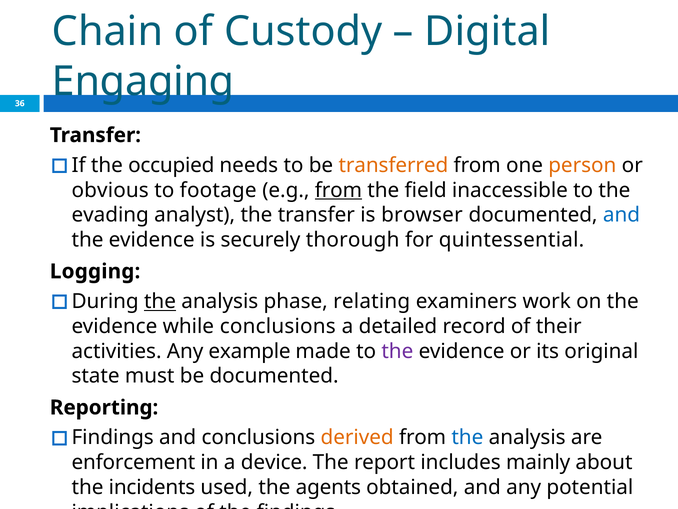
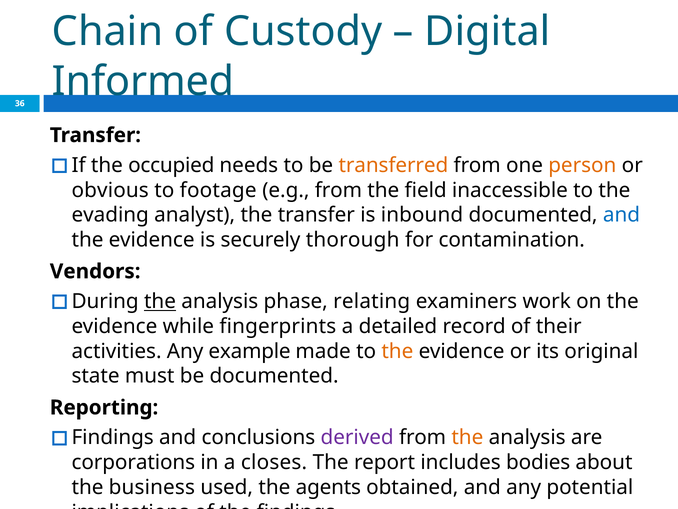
Engaging: Engaging -> Informed (143, 81)
from underline: present -> none (338, 190)
browser: browser -> inbound (422, 215)
quintessential: quintessential -> contamination (512, 240)
Logging: Logging -> Vendors (95, 271)
while conclusions: conclusions -> fingerprints (278, 326)
the colour: purple -> orange (397, 351)
derived colour: orange -> purple (357, 437)
the colour: blue -> orange (467, 437)
enforcement: enforcement -> corporations (133, 462)
device: device -> closes (274, 462)
mainly: mainly -> bodies (538, 462)
incidents: incidents -> business (152, 487)
